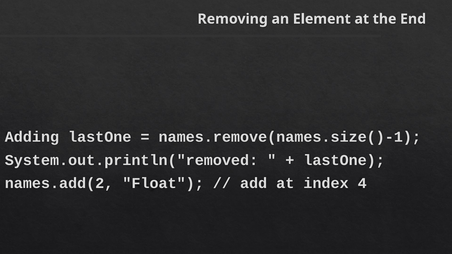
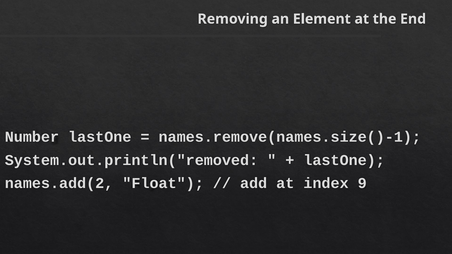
Adding: Adding -> Number (32, 137)
4: 4 -> 9 (362, 184)
